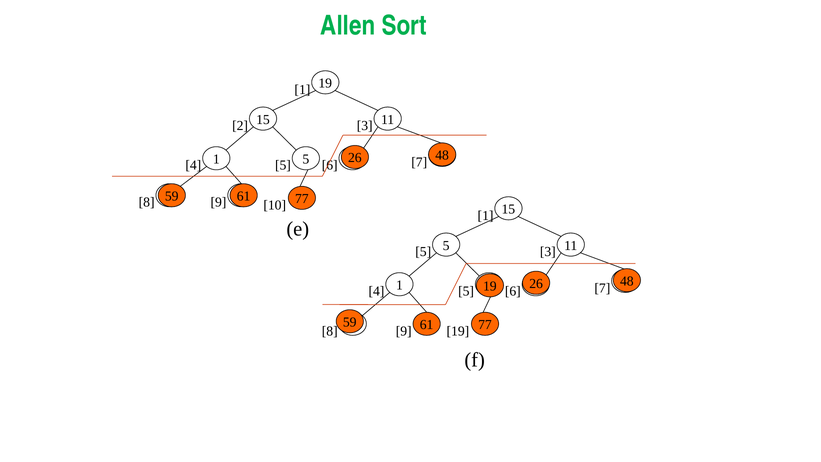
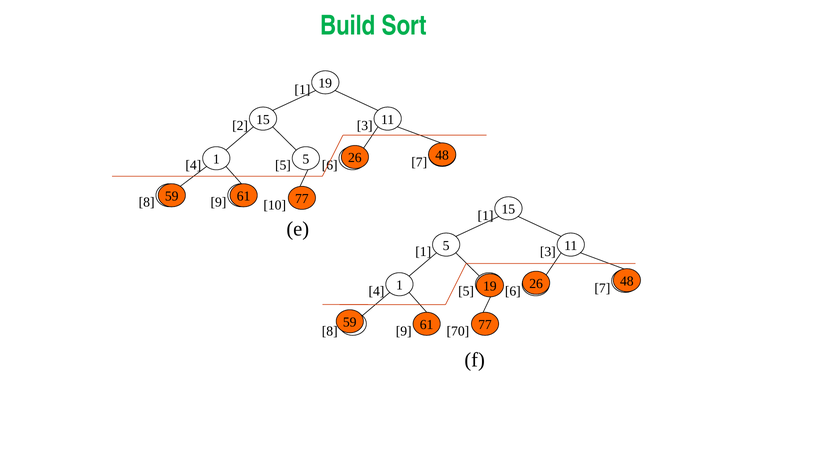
Allen: Allen -> Build (348, 26)
5: 5 -> 1 (423, 252)
19: 19 -> 70 (458, 331)
